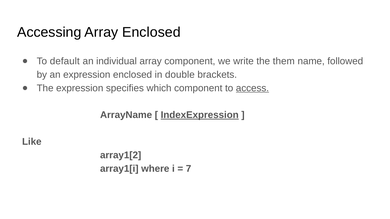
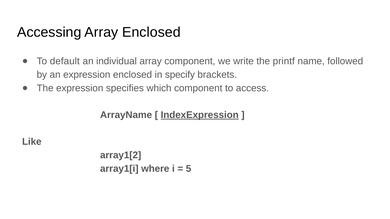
them: them -> printf (284, 61)
double: double -> specify (180, 75)
access underline: present -> none (252, 88)
7: 7 -> 5 (189, 169)
